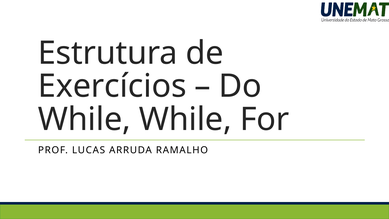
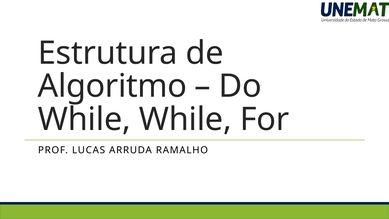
Exercícios: Exercícios -> Algoritmo (112, 86)
